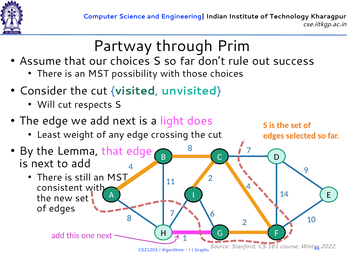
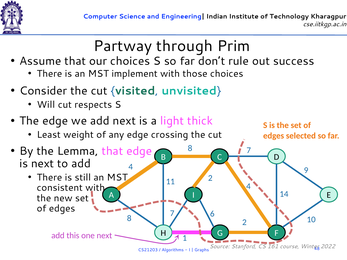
possibility: possibility -> implement (135, 74)
does: does -> thick (200, 121)
